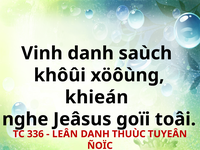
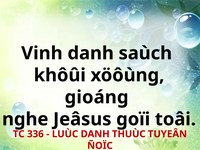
khieán: khieán -> gioáng (97, 97)
LEÂN: LEÂN -> LUÙC (65, 134)
